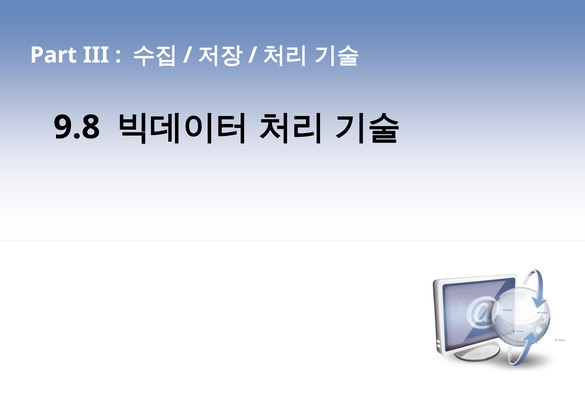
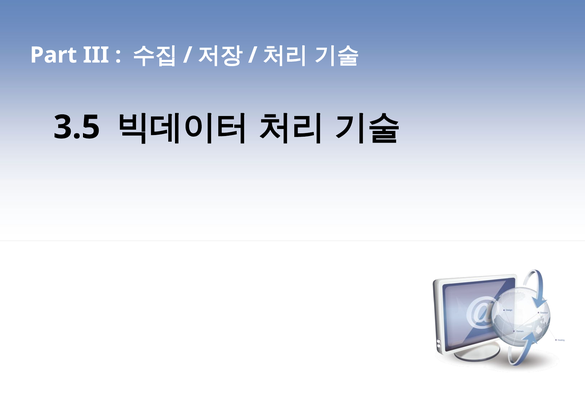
9.8: 9.8 -> 3.5 (77, 127)
